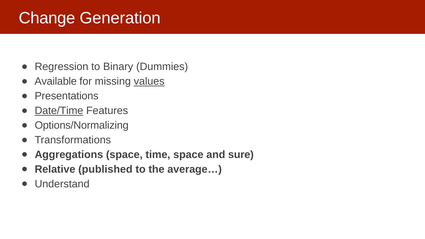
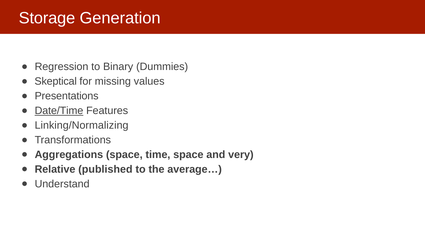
Change: Change -> Storage (47, 18)
Available: Available -> Skeptical (56, 82)
values underline: present -> none (149, 82)
Options/Normalizing: Options/Normalizing -> Linking/Normalizing (82, 125)
sure: sure -> very (241, 155)
